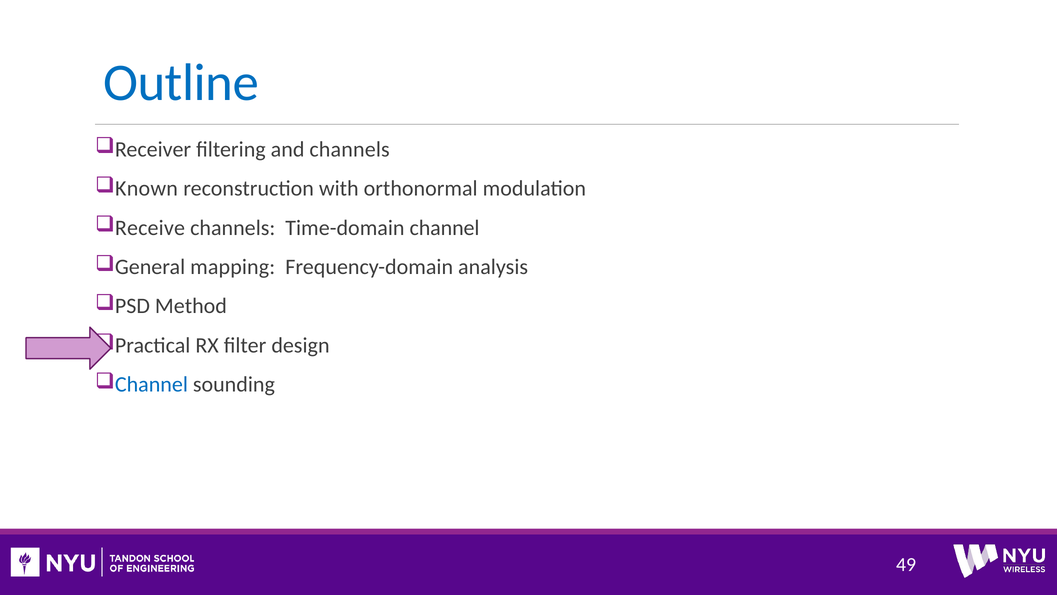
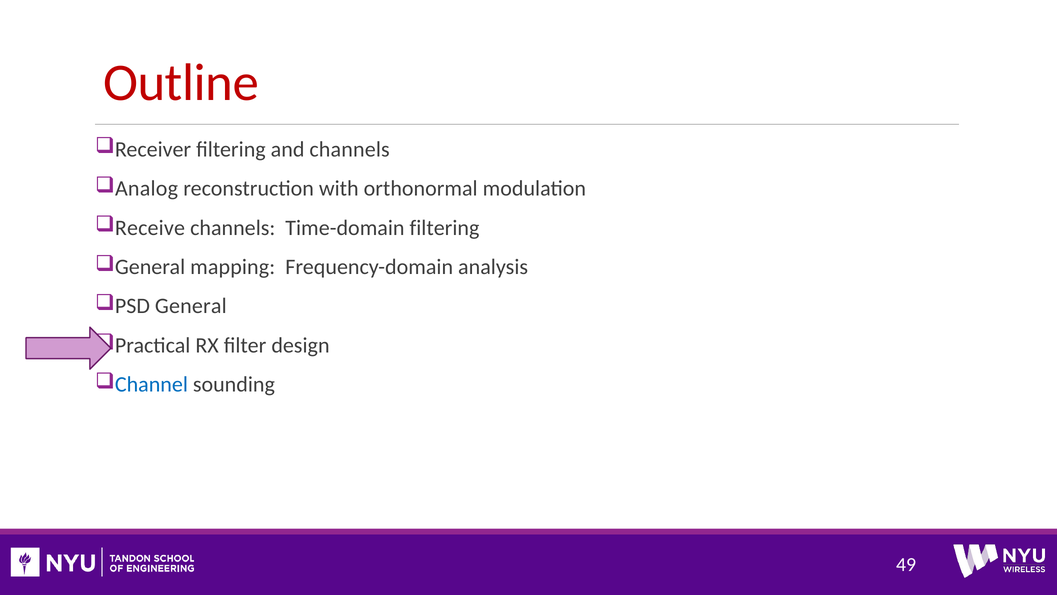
Outline colour: blue -> red (181, 83)
Known: Known -> Analog (147, 188)
Time-domain channel: channel -> filtering (444, 228)
PSD Method: Method -> General (191, 306)
